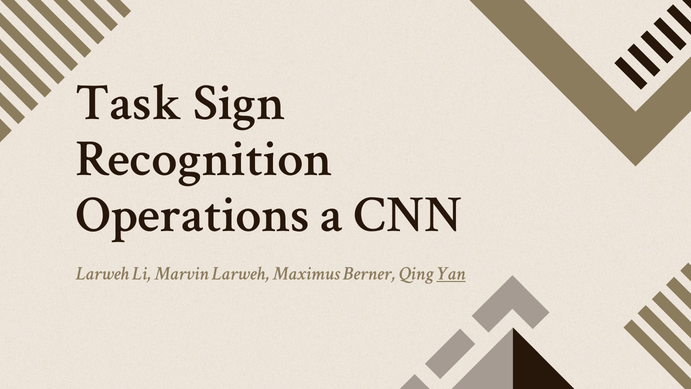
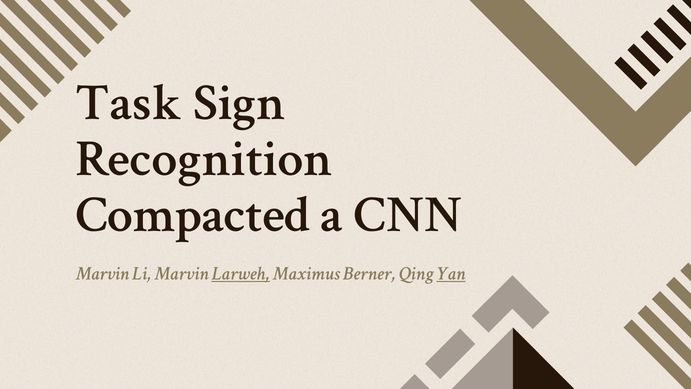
Operations: Operations -> Compacted (193, 214)
Larweh: Larweh -> Marvin (102, 273)
Larweh underline: none -> present (241, 273)
